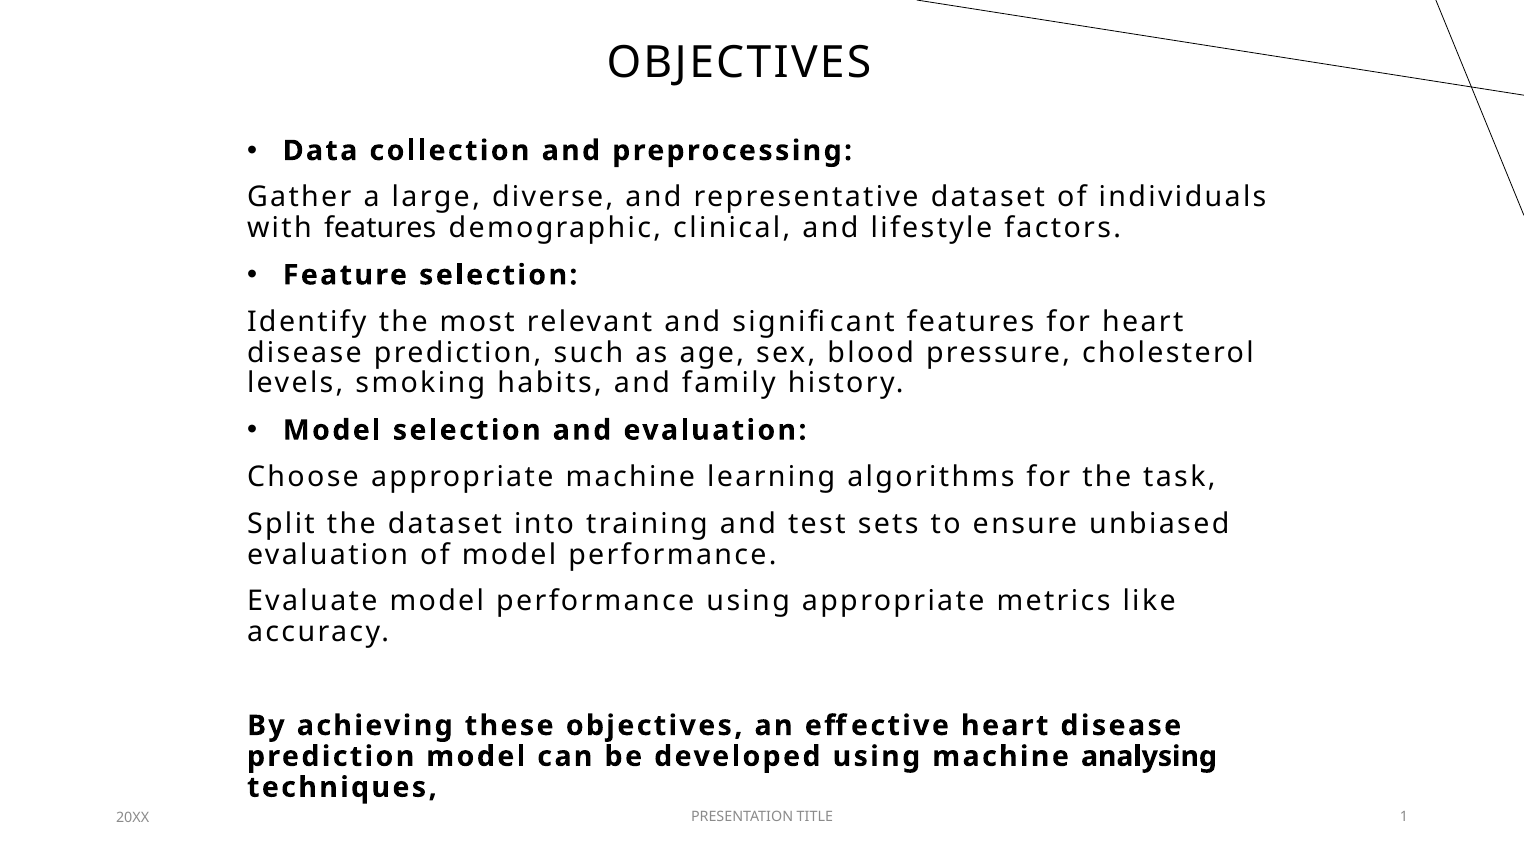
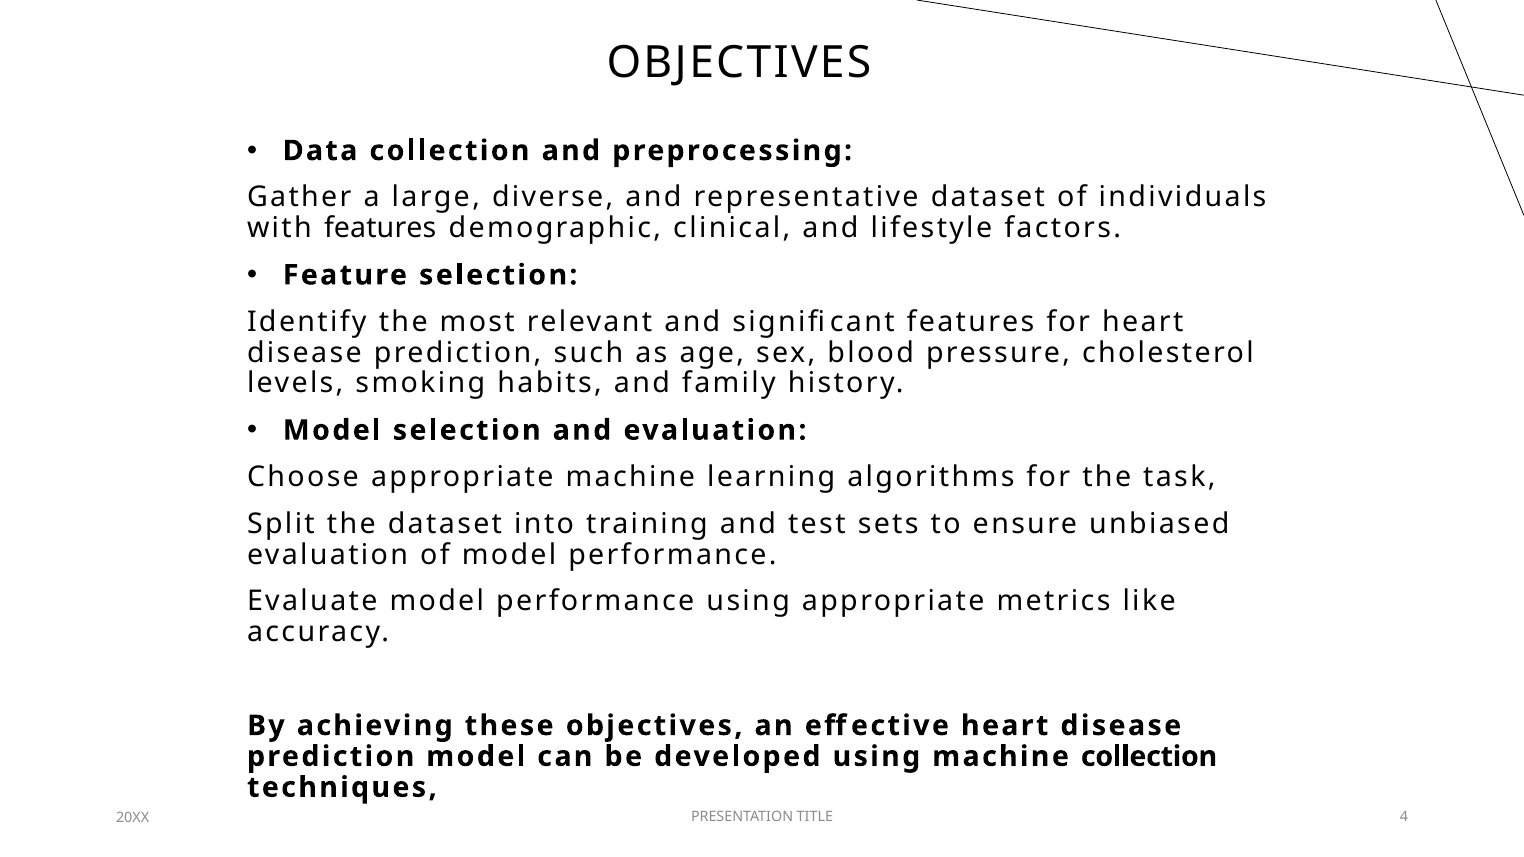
machine analysing: analysing -> collection (1149, 757)
1: 1 -> 4 (1404, 817)
